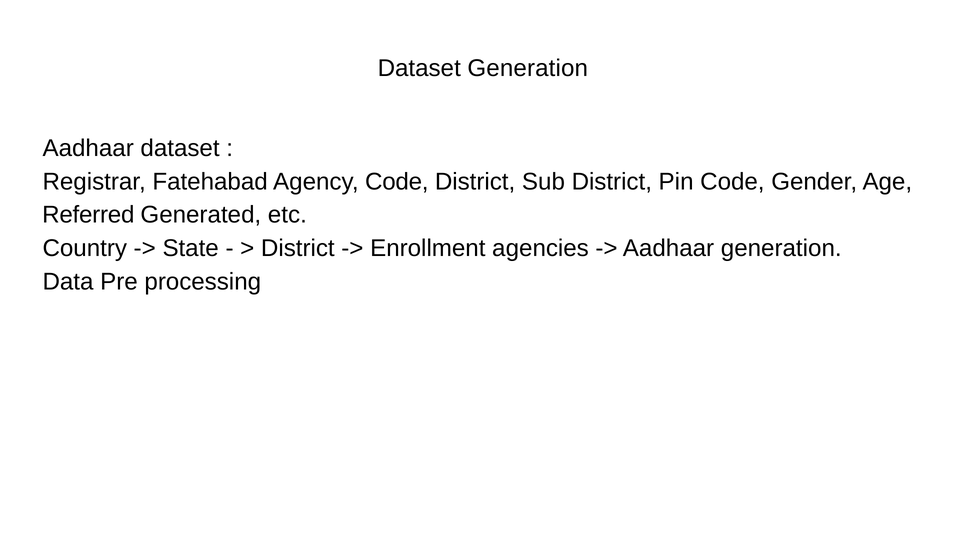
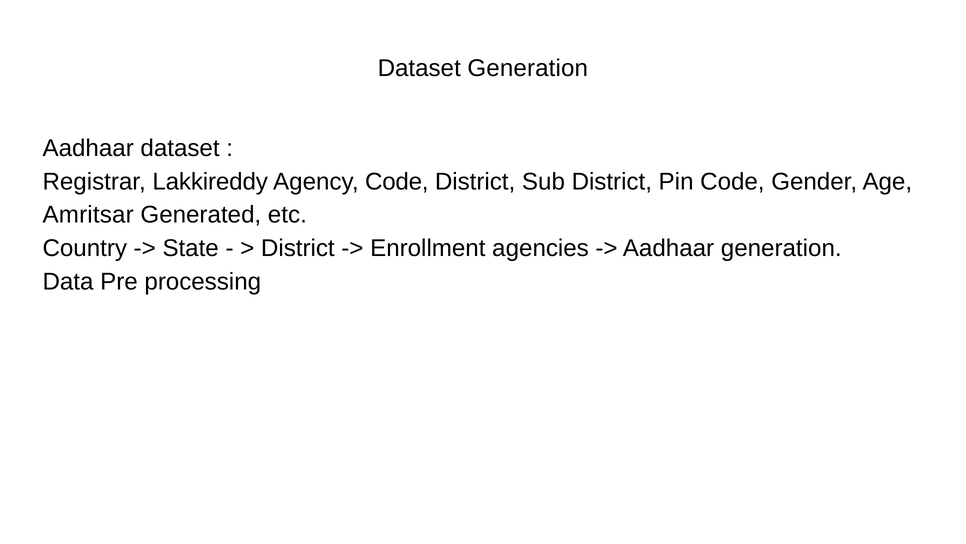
Fatehabad: Fatehabad -> Lakkireddy (210, 181)
Referred: Referred -> Amritsar (88, 215)
